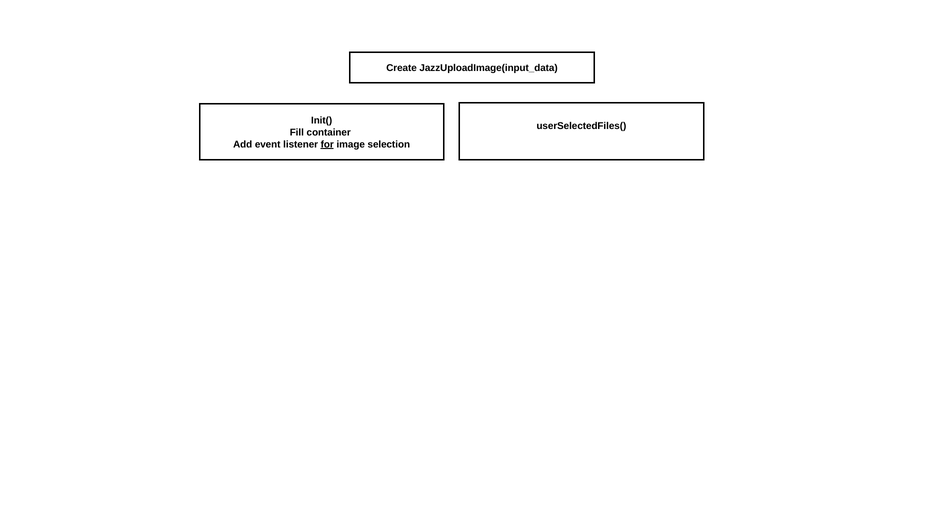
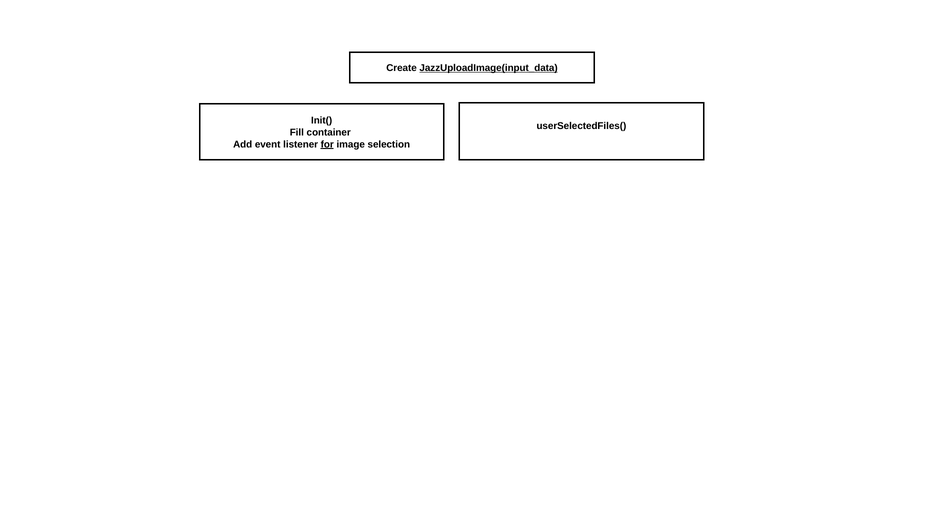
JazzUploadImage(input_data underline: none -> present (489, 68)
